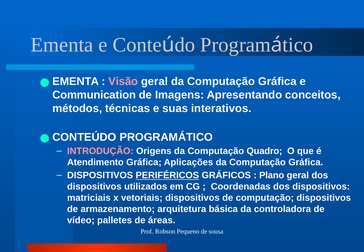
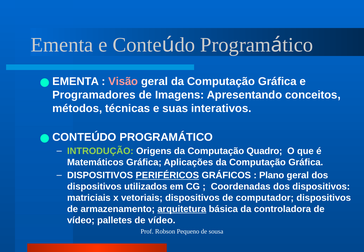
Communication: Communication -> Programadores (94, 95)
INTRODUÇÃO colour: pink -> light green (100, 151)
Atendimento: Atendimento -> Matemáticos (95, 162)
de computação: computação -> computador (265, 198)
arquitetura underline: none -> present (182, 209)
palletes de áreas: áreas -> vídeo (162, 220)
